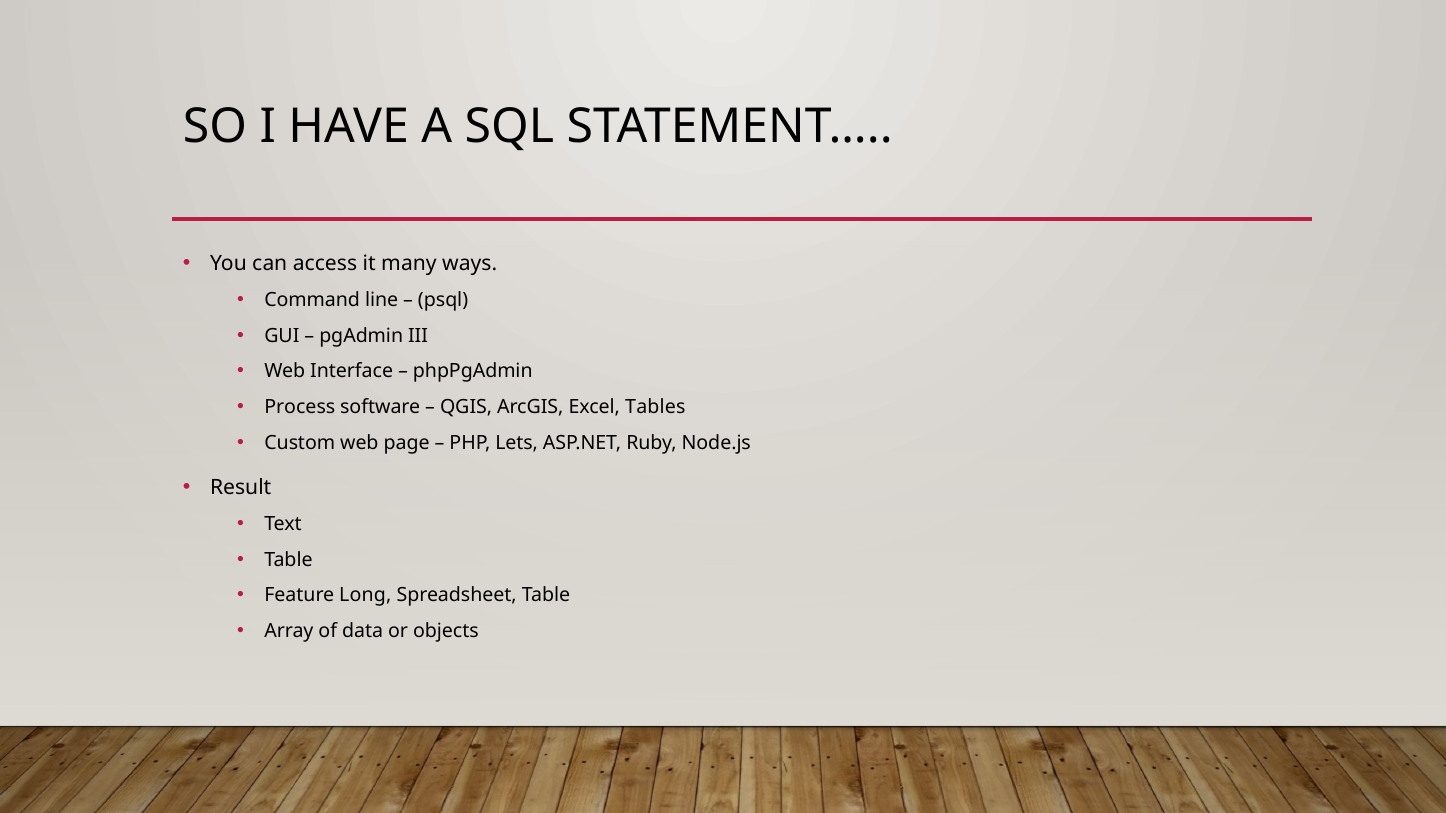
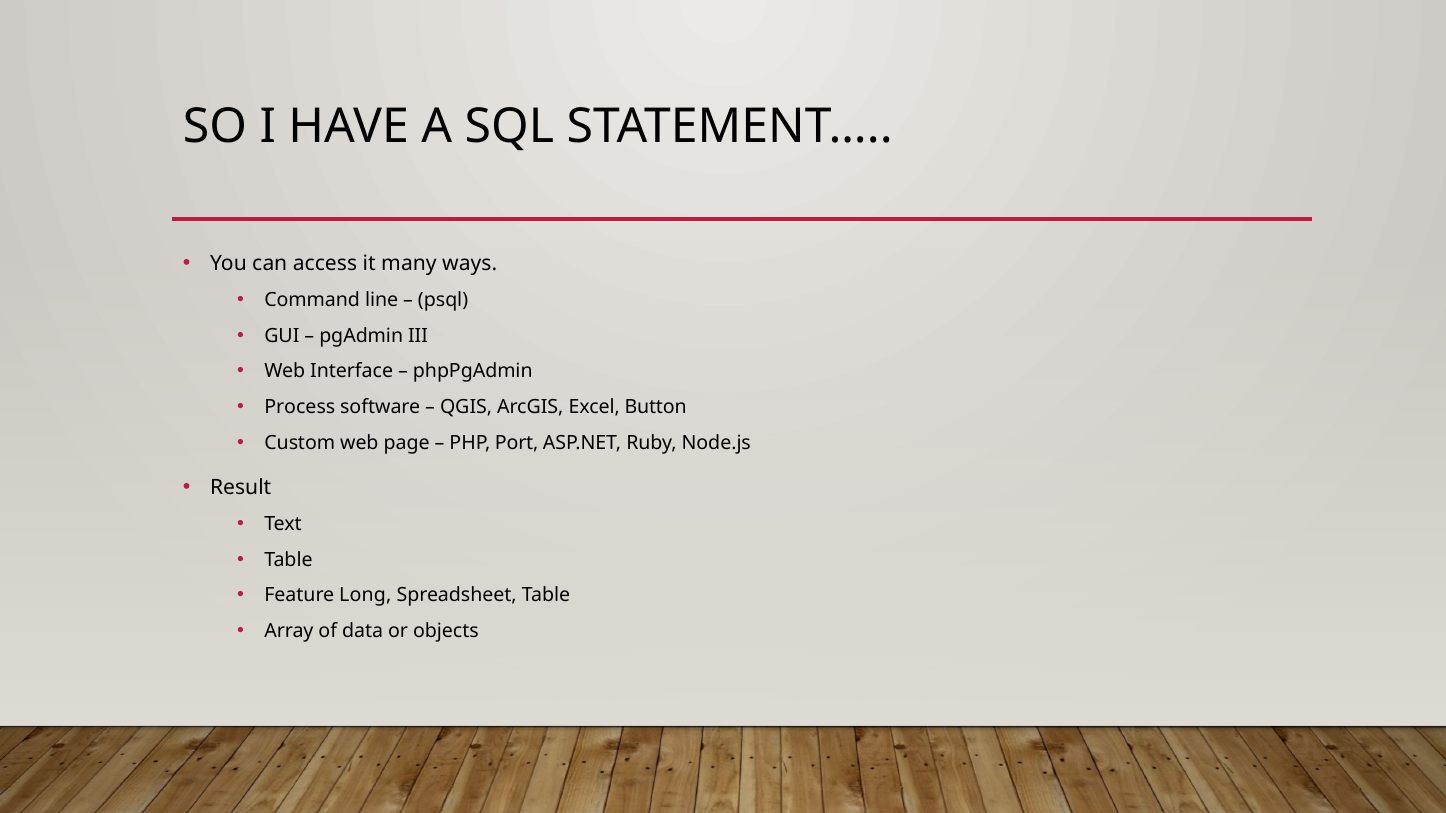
Tables: Tables -> Button (656, 407)
Lets: Lets -> Port (517, 443)
